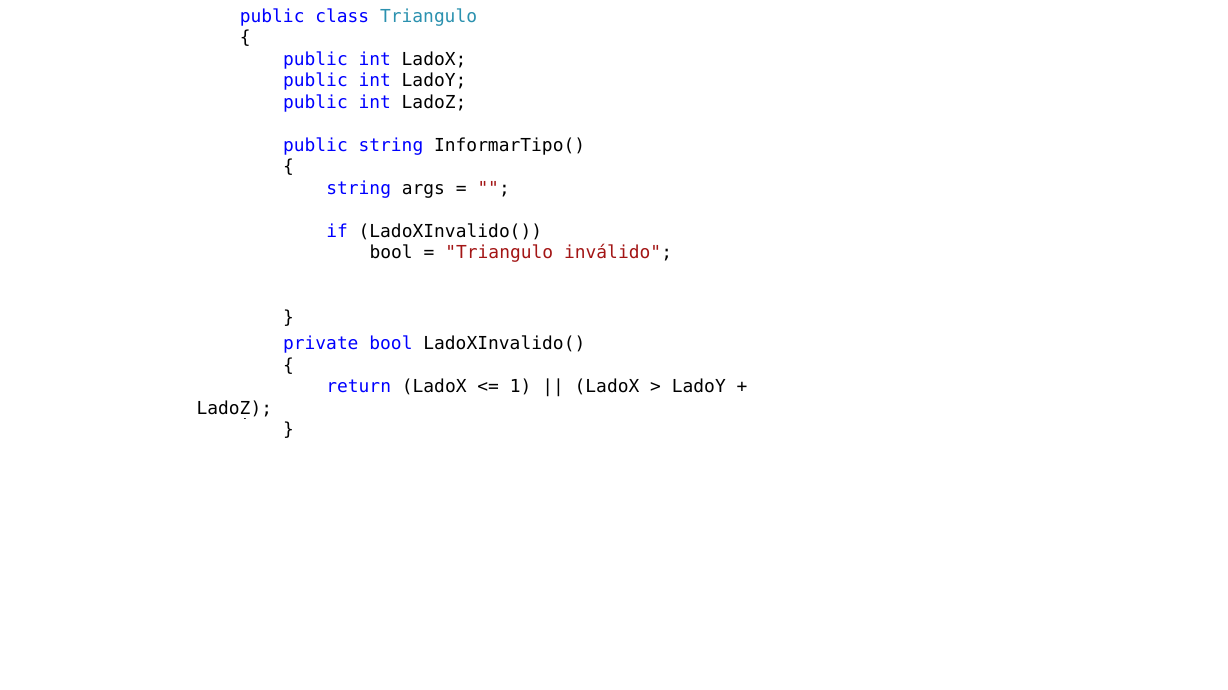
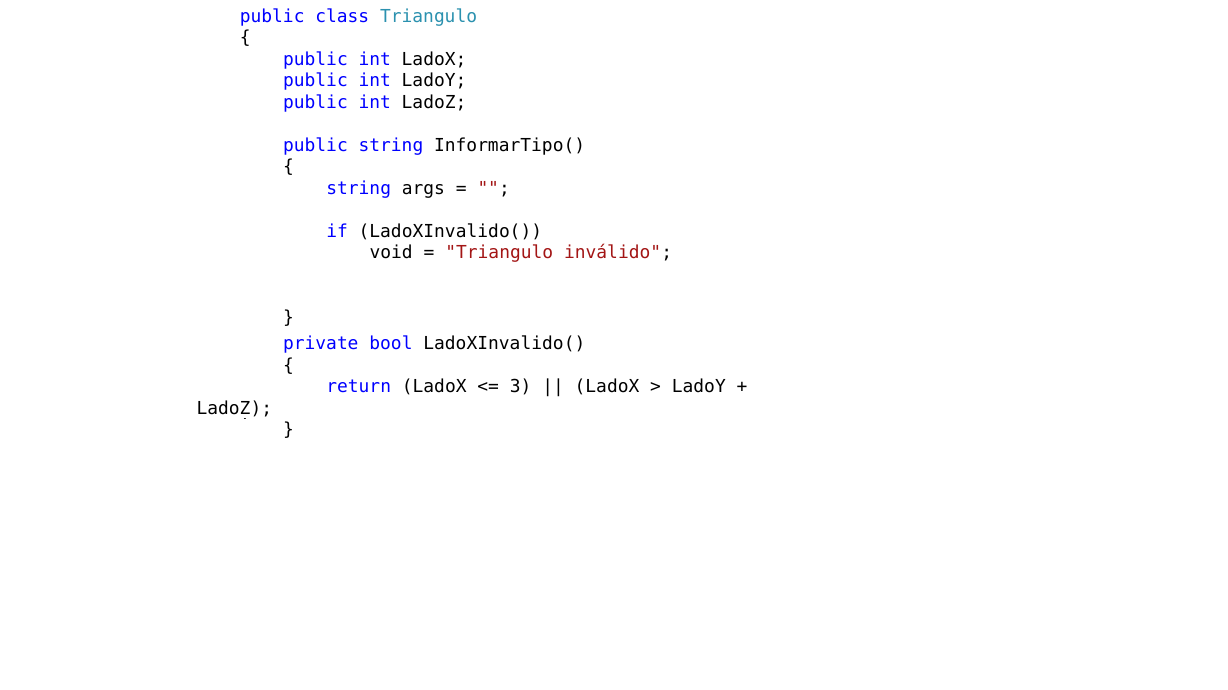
bool: bool -> void (391, 253)
1: 1 -> 3 (521, 387)
